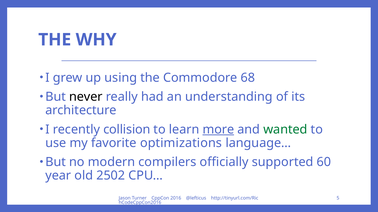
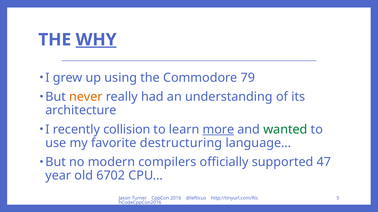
WHY underline: none -> present (96, 40)
68: 68 -> 79 (248, 78)
never colour: black -> orange (86, 97)
optimizations: optimizations -> destructuring (181, 143)
60: 60 -> 47 (324, 162)
2502: 2502 -> 6702 (111, 176)
